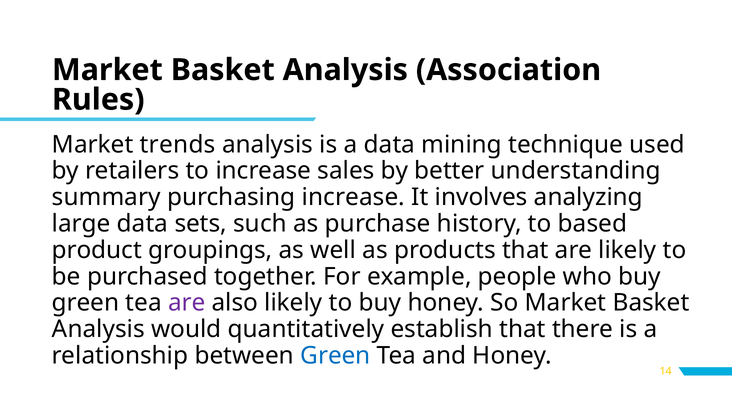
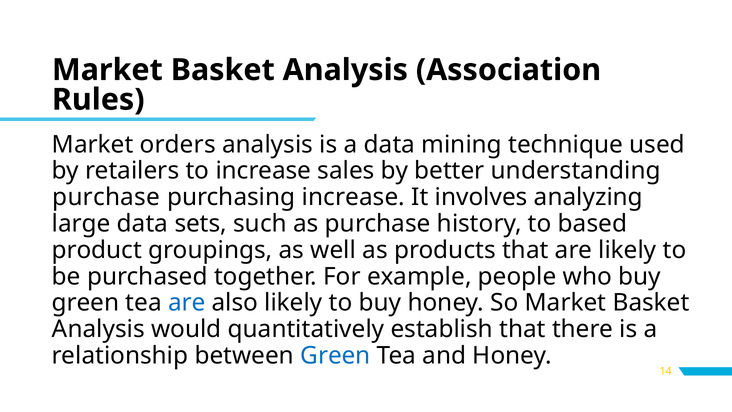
trends: trends -> orders (178, 144)
summary: summary -> purchase (106, 197)
are colour: purple -> blue (187, 303)
